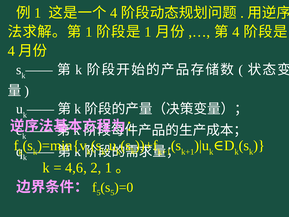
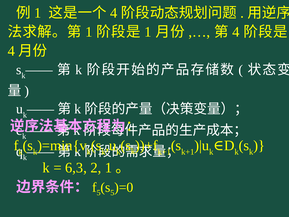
4,6: 4,6 -> 6,3 (76, 168)
